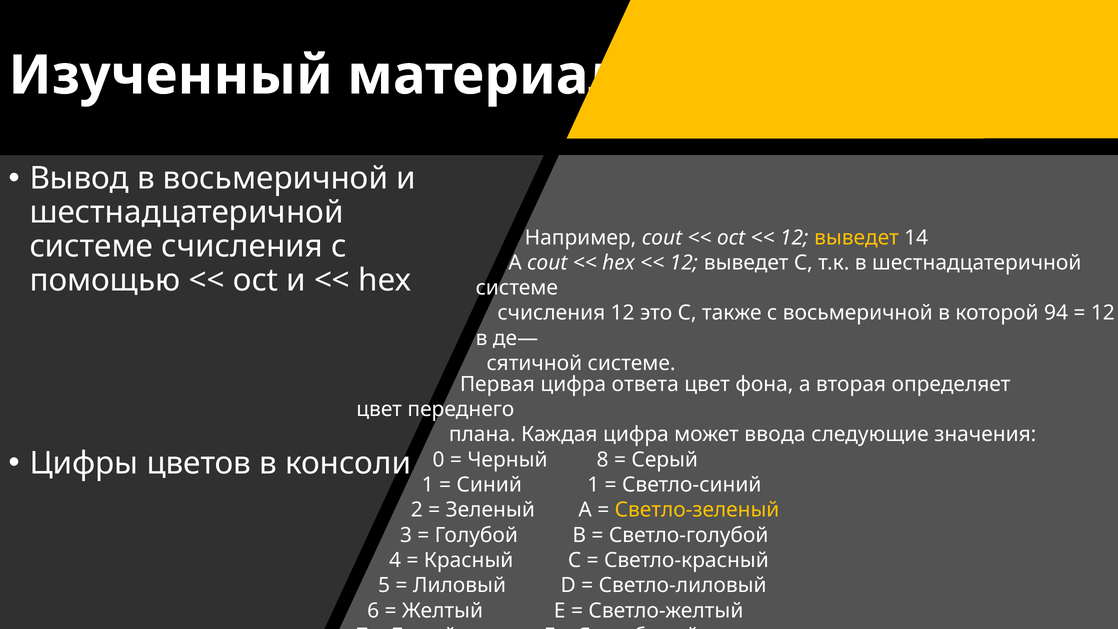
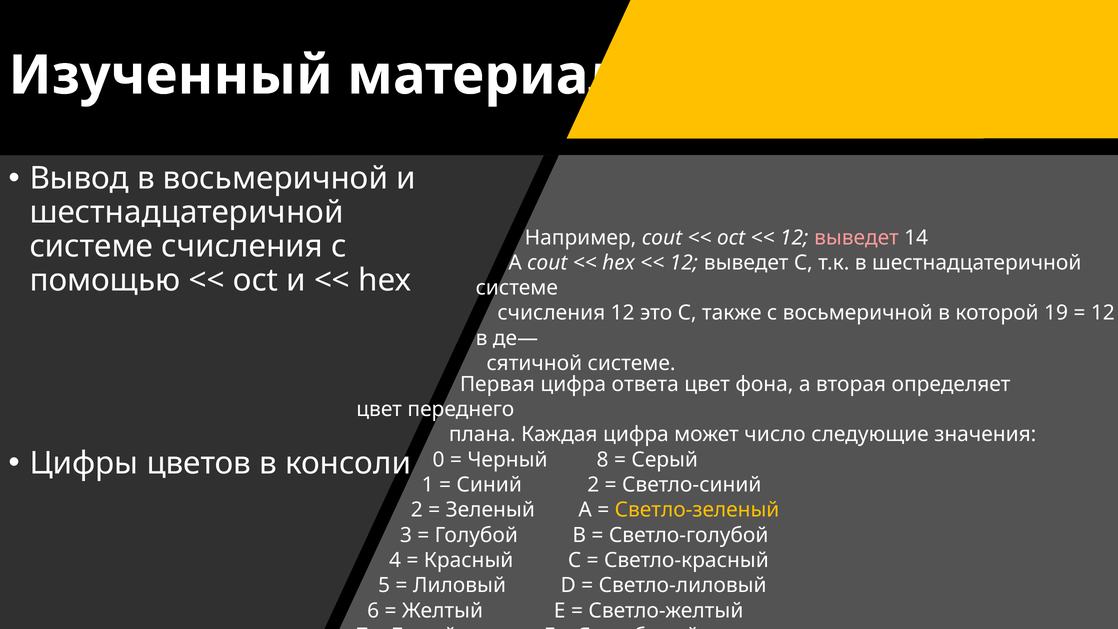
выведет colour: yellow -> pink (857, 238)
94: 94 -> 19 (1056, 313)
ввода: ввода -> число (775, 434)
Синий 1: 1 -> 2 (593, 485)
